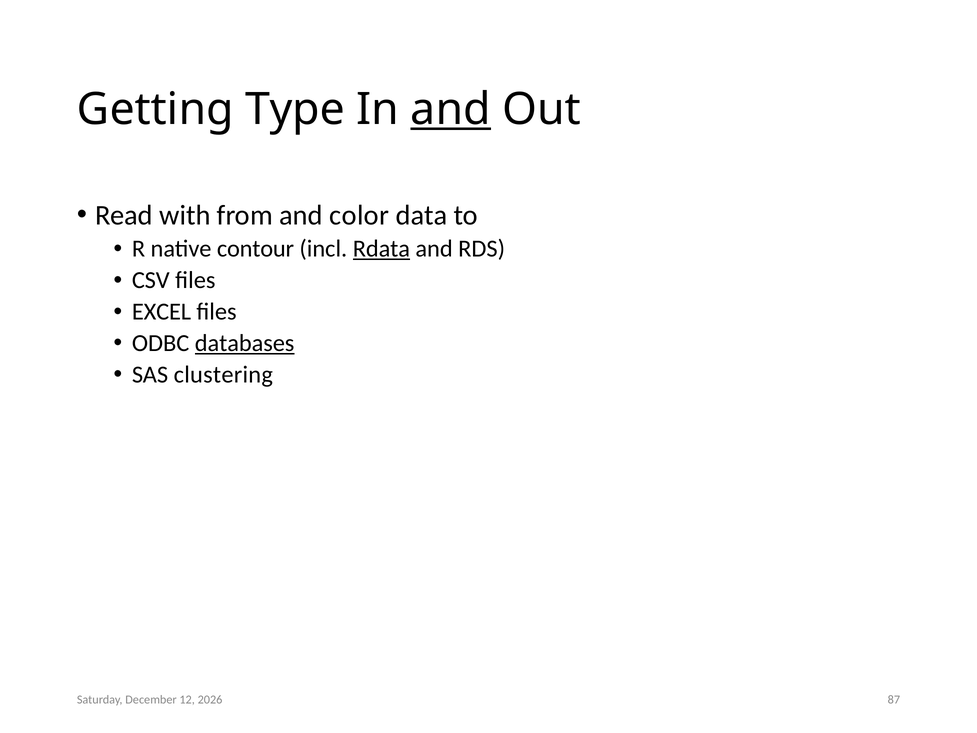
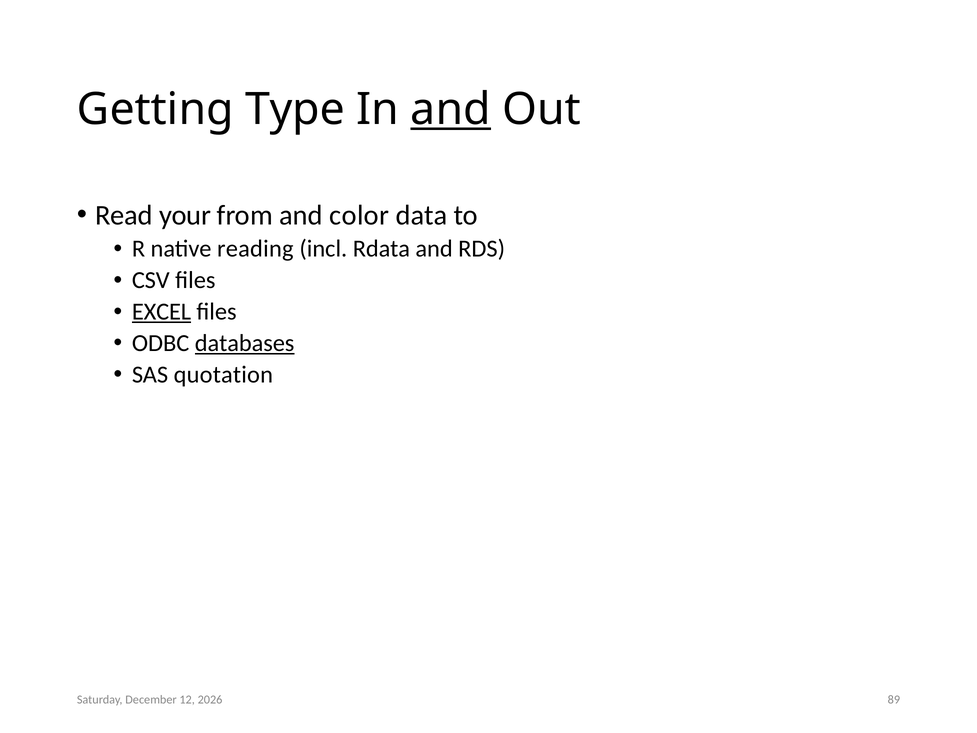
with: with -> your (185, 215)
contour: contour -> reading (255, 249)
Rdata underline: present -> none (381, 249)
EXCEL underline: none -> present (162, 312)
clustering: clustering -> quotation (223, 375)
87: 87 -> 89 (894, 699)
